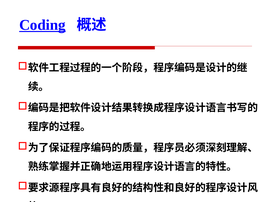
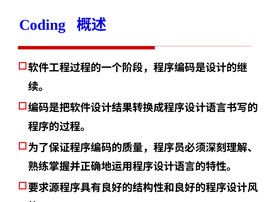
Coding underline: present -> none (42, 25)
